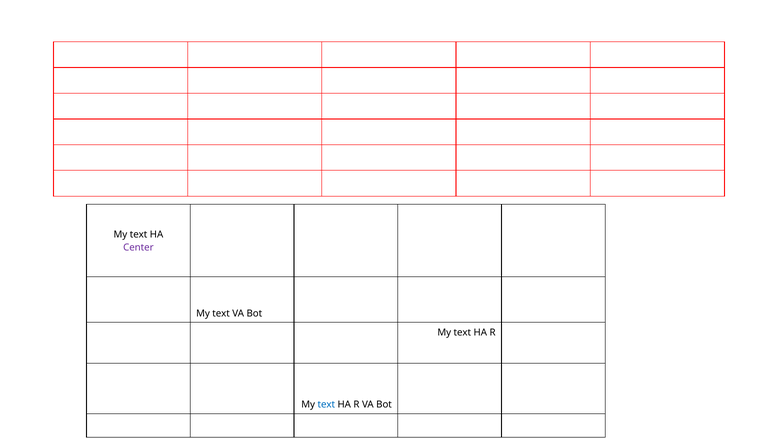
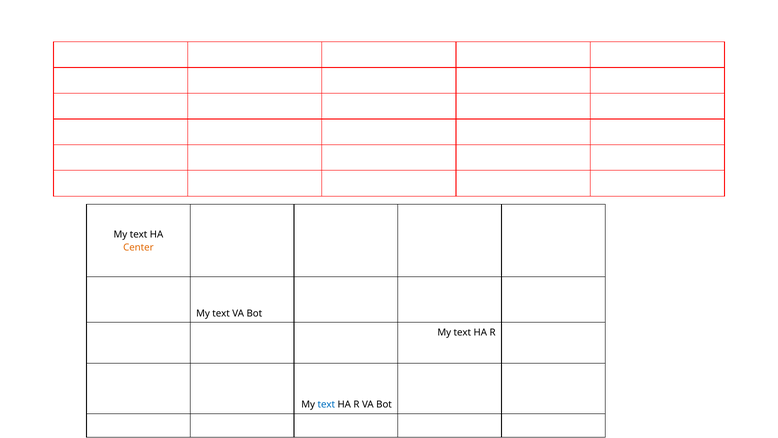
Center colour: purple -> orange (138, 247)
